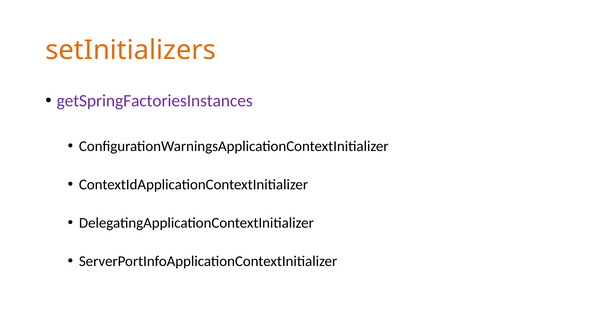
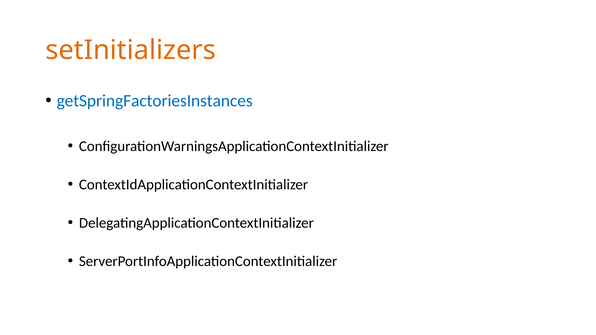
getSpringFactoriesInstances colour: purple -> blue (155, 101)
